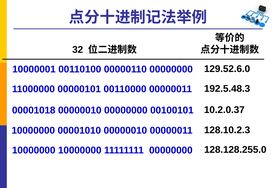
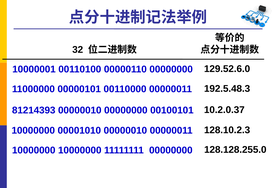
00001018: 00001018 -> 81214393 (34, 111)
